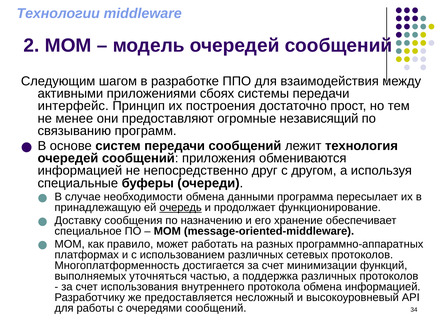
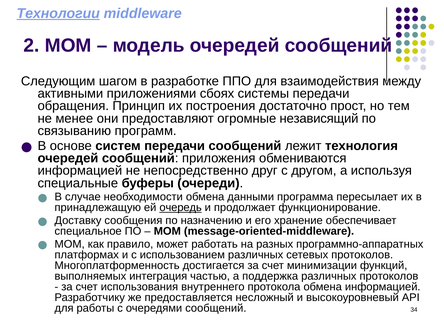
Технологии underline: none -> present (58, 13)
интерфейс: интерфейс -> обращения (73, 106)
уточняться: уточняться -> интеграция (158, 276)
